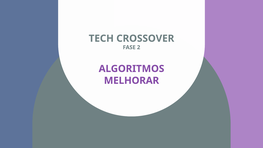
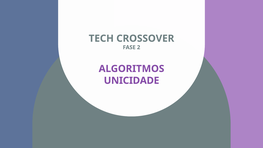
MELHORAR: MELHORAR -> UNICIDADE (132, 81)
